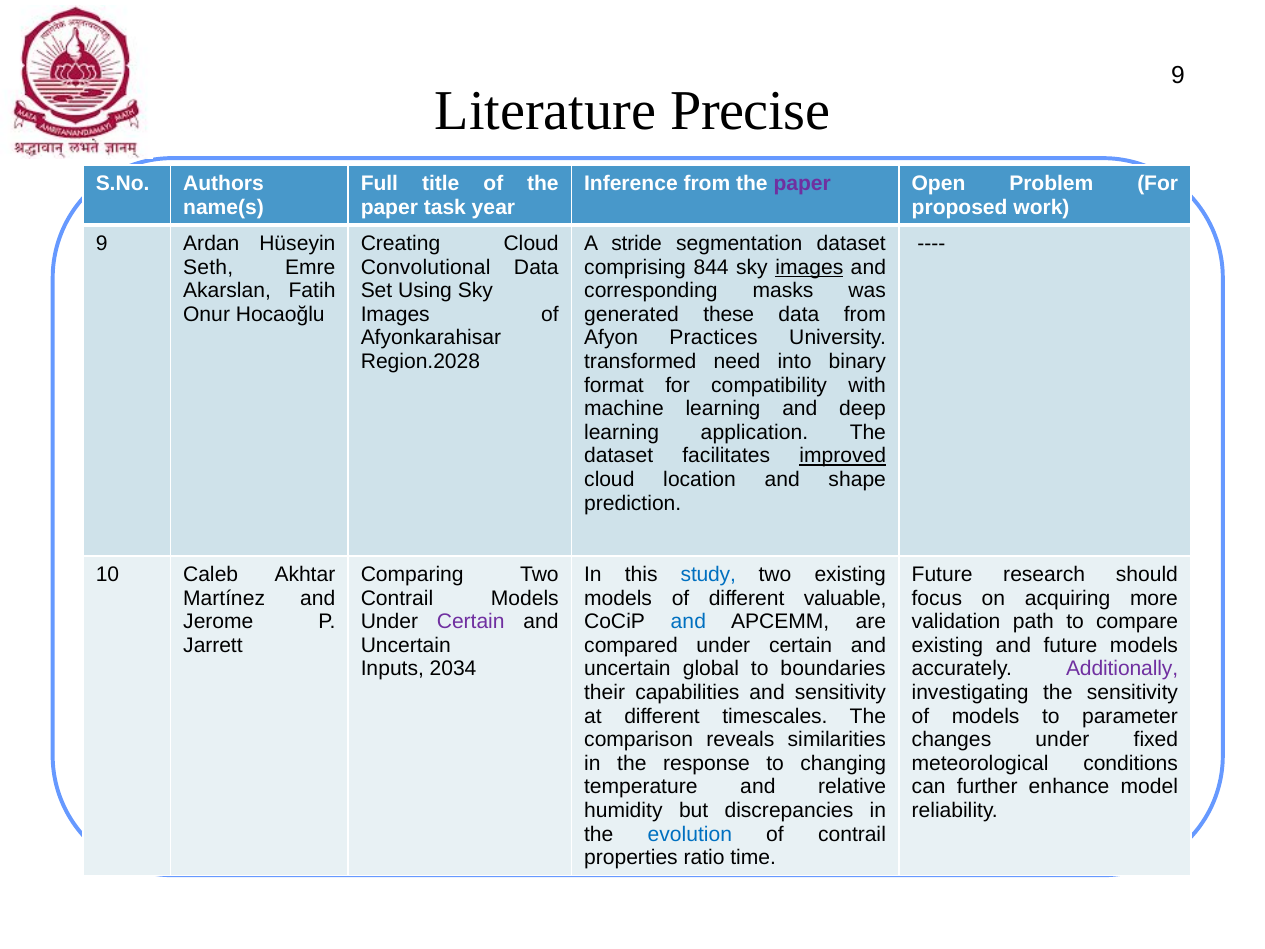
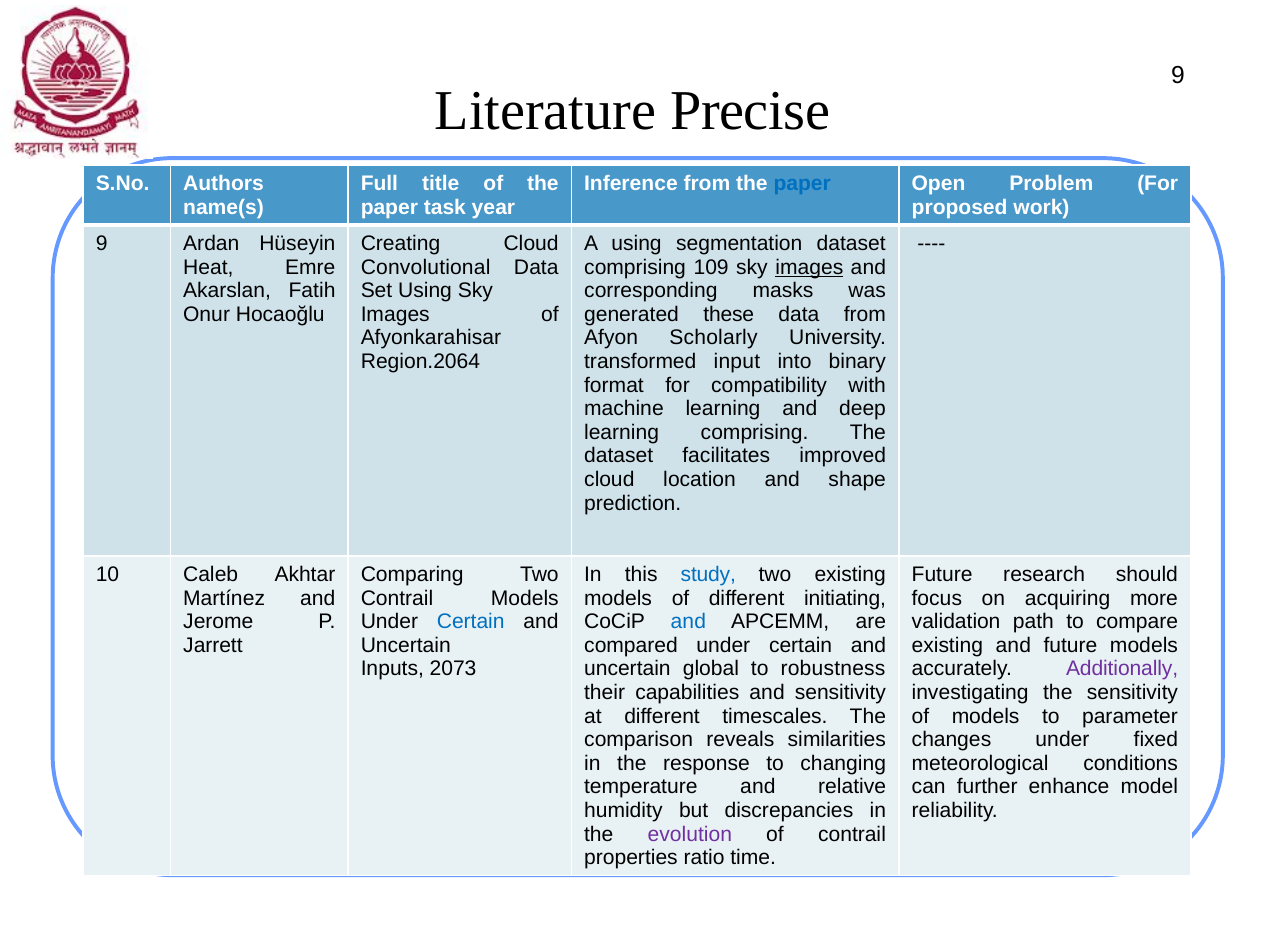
paper colour: purple -> blue (802, 184)
A stride: stride -> using (637, 243)
Seth: Seth -> Heat (208, 267)
844: 844 -> 109 (711, 267)
Practices: Practices -> Scholarly (714, 338)
Region.2028: Region.2028 -> Region.2064 (420, 361)
need: need -> input (737, 361)
learning application: application -> comprising (755, 432)
improved underline: present -> none (843, 456)
valuable: valuable -> initiating (845, 598)
Certain colour: purple -> blue (471, 622)
2034: 2034 -> 2073 (453, 669)
boundaries: boundaries -> robustness (833, 669)
evolution colour: blue -> purple (690, 834)
